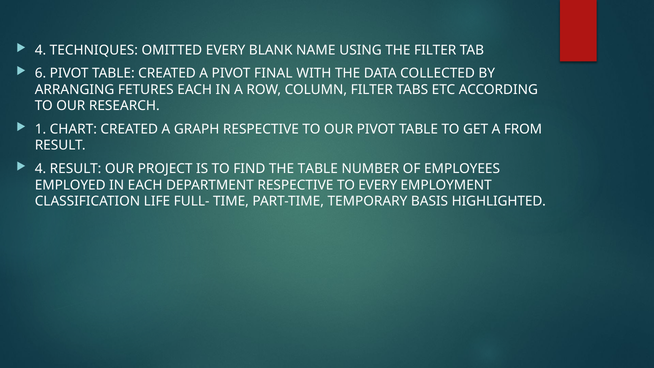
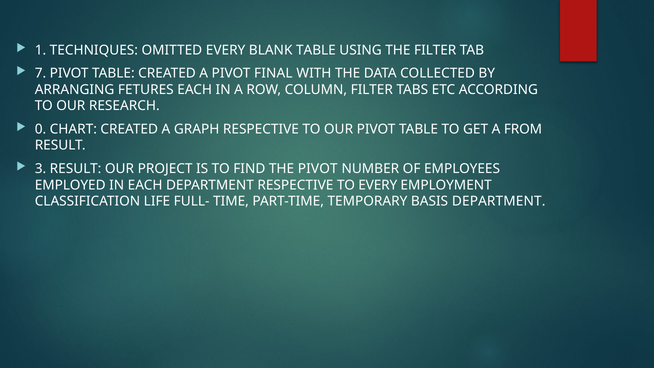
4: 4 -> 1 (40, 50)
BLANK NAME: NAME -> TABLE (316, 50)
6: 6 -> 7 (40, 73)
1: 1 -> 0 (40, 129)
4: 4 -> 3 (40, 169)
THE TABLE: TABLE -> PIVOT (318, 169)
BASIS HIGHLIGHTED: HIGHLIGHTED -> DEPARTMENT (499, 201)
